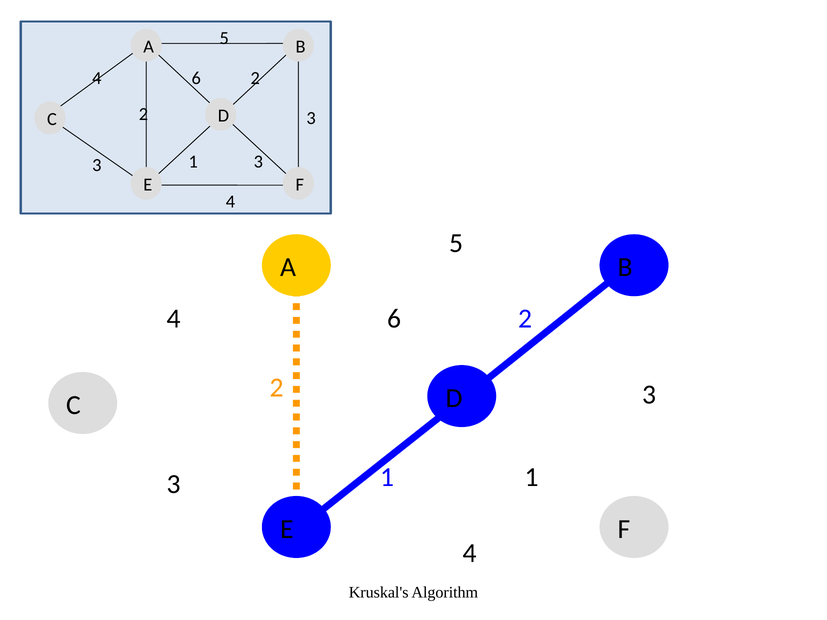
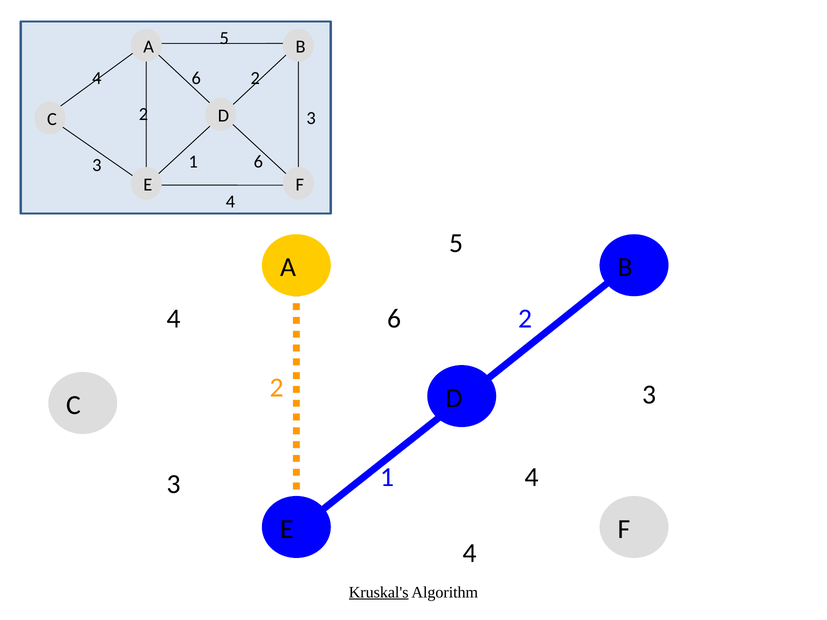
3: 3 -> 6 (258, 162)
1 1: 1 -> 4 (532, 477)
Kruskal's underline: none -> present (379, 592)
